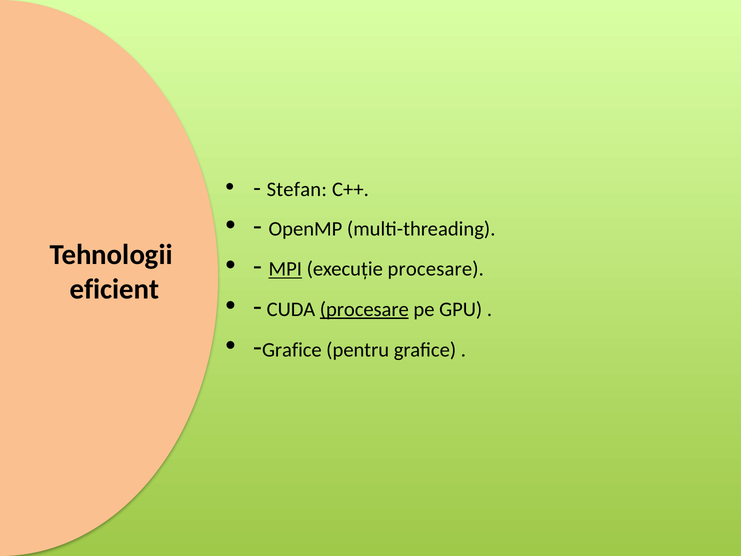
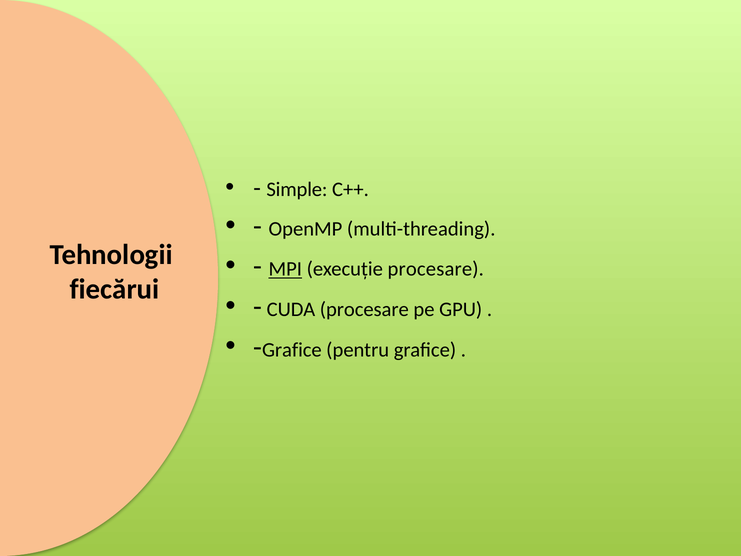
Stefan: Stefan -> Simple (297, 189)
eficient: eficient -> fiecărui (115, 289)
procesare underline: present -> none (364, 309)
